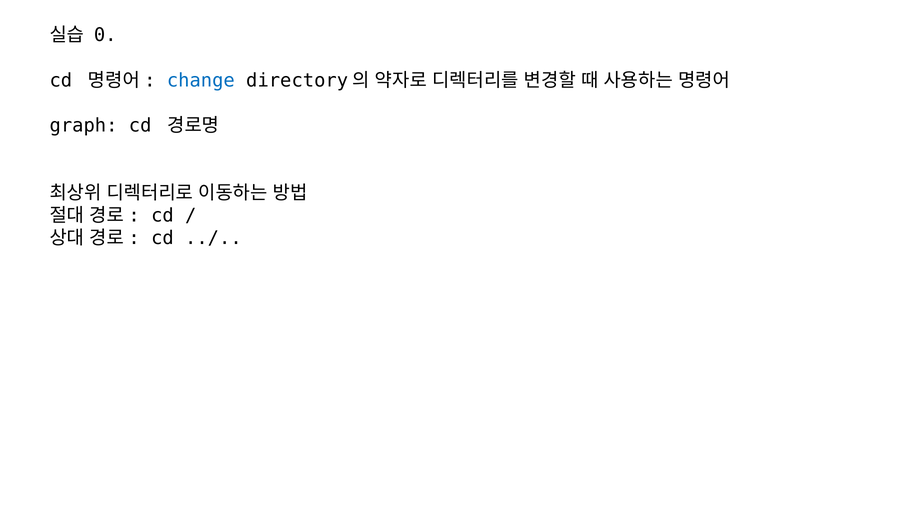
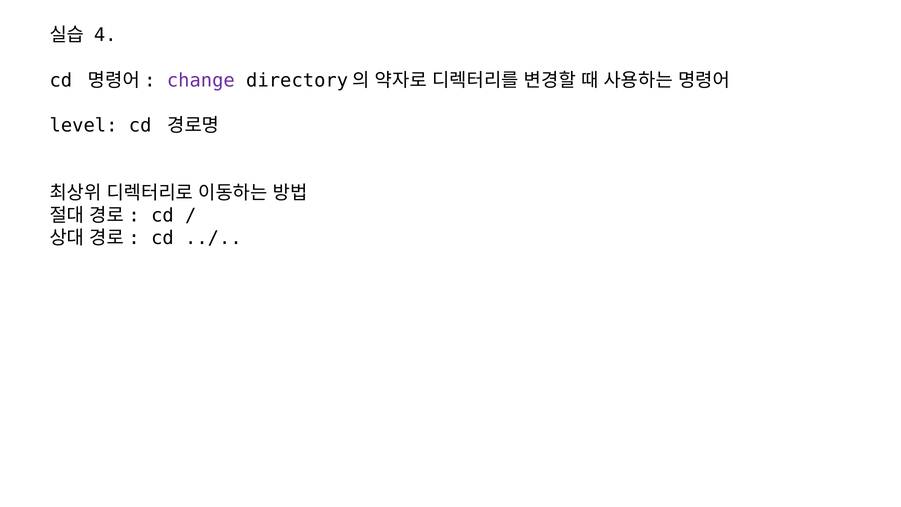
0: 0 -> 4 (105, 35)
change colour: blue -> purple (201, 80)
graph: graph -> level (84, 125)
